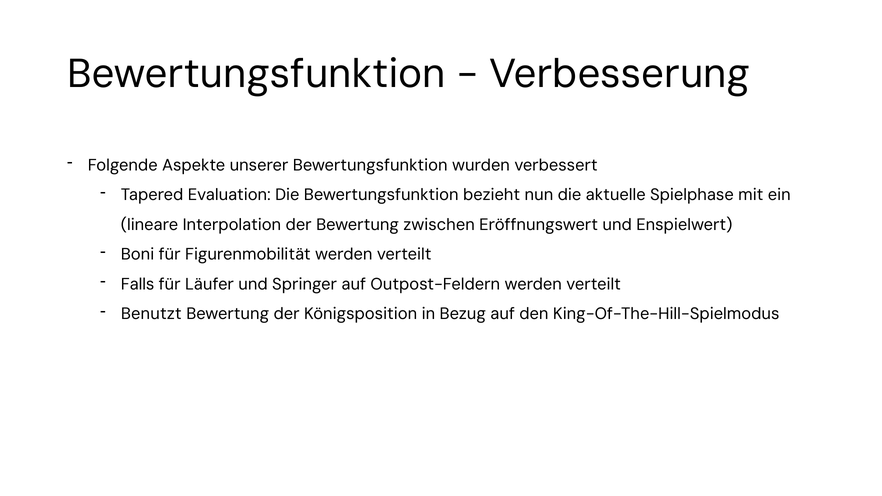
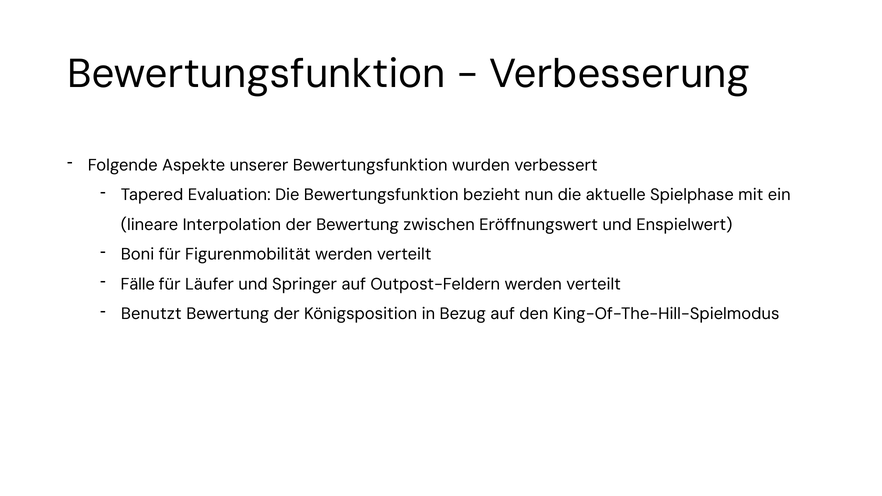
Falls: Falls -> Fälle (138, 284)
